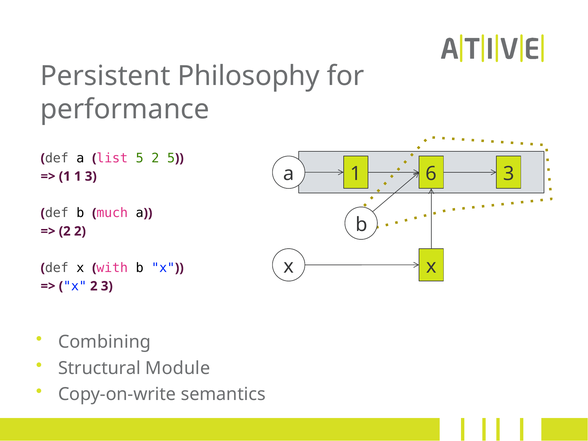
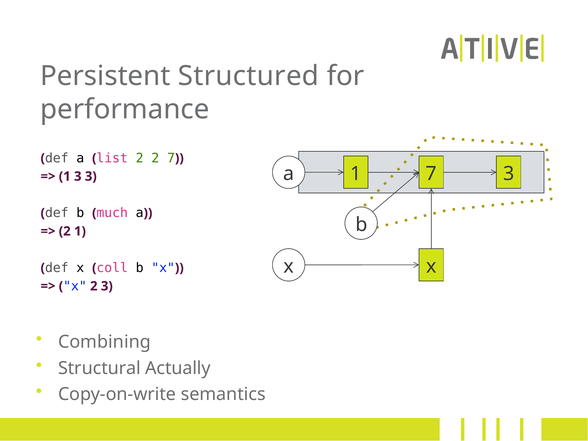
Philosophy: Philosophy -> Structured (248, 76)
list 5: 5 -> 2 (140, 158)
2 5: 5 -> 7 (171, 158)
1 6: 6 -> 7 (431, 174)
1 1: 1 -> 3 (78, 176)
2 2: 2 -> 1 (80, 231)
with: with -> coll (112, 268)
Module: Module -> Actually (178, 368)
